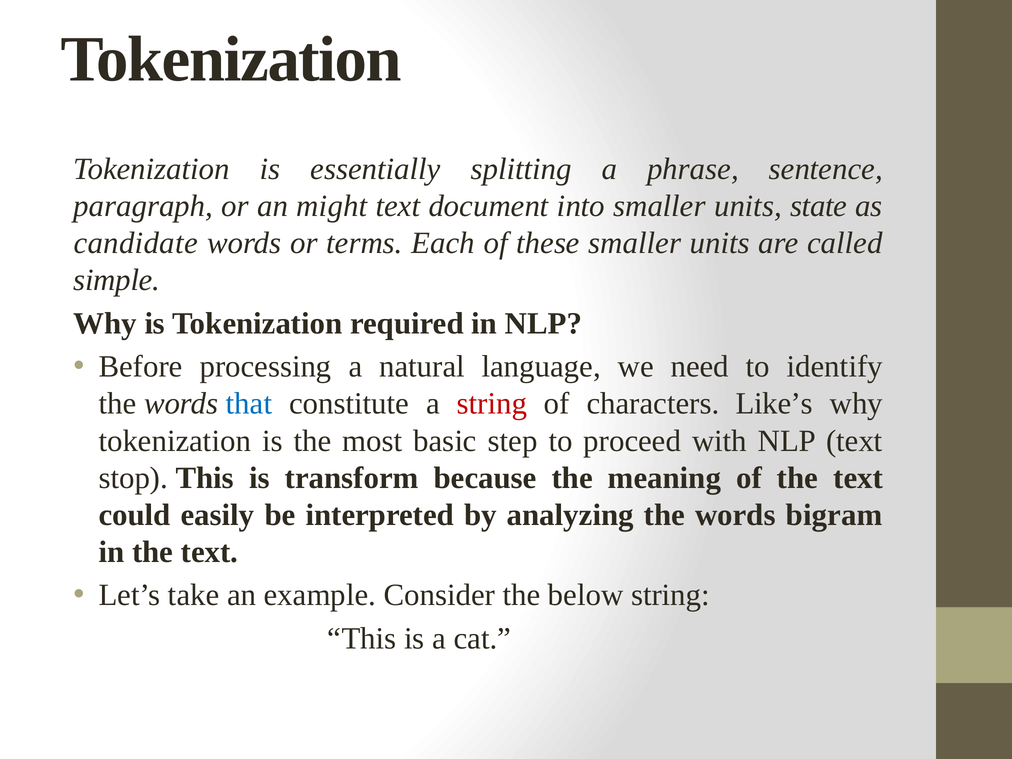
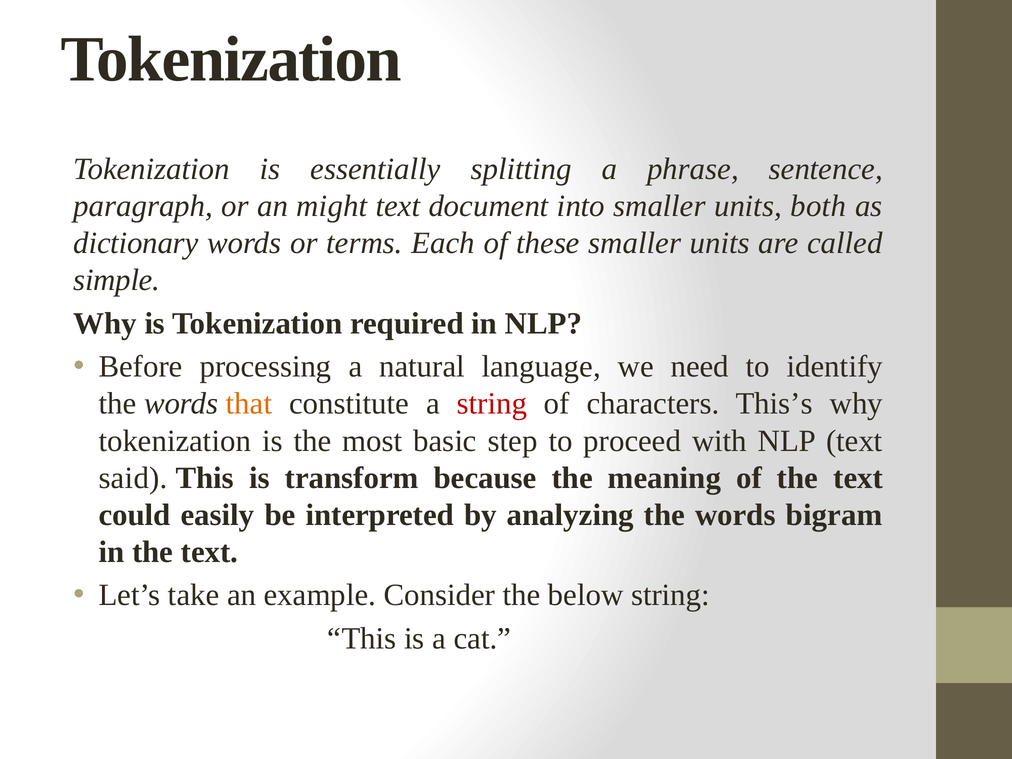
state: state -> both (818, 206)
candidate: candidate -> dictionary (136, 243)
that colour: blue -> orange (249, 404)
Like’s: Like’s -> This’s (774, 404)
stop: stop -> said (133, 478)
